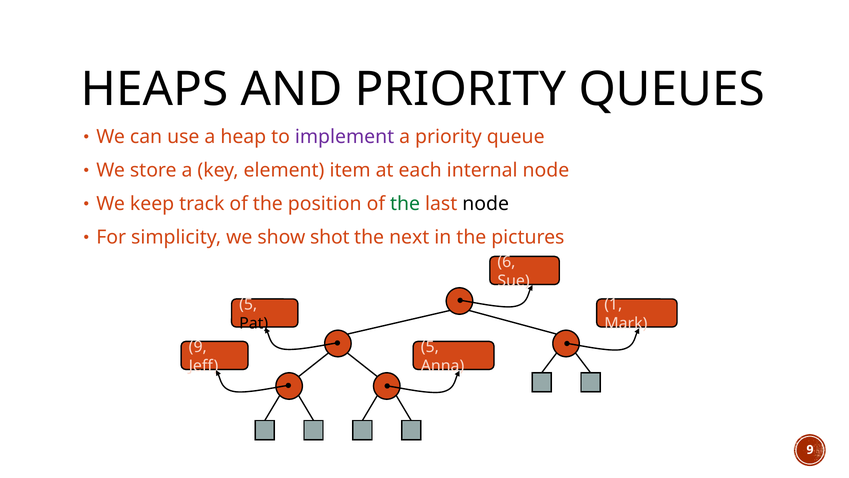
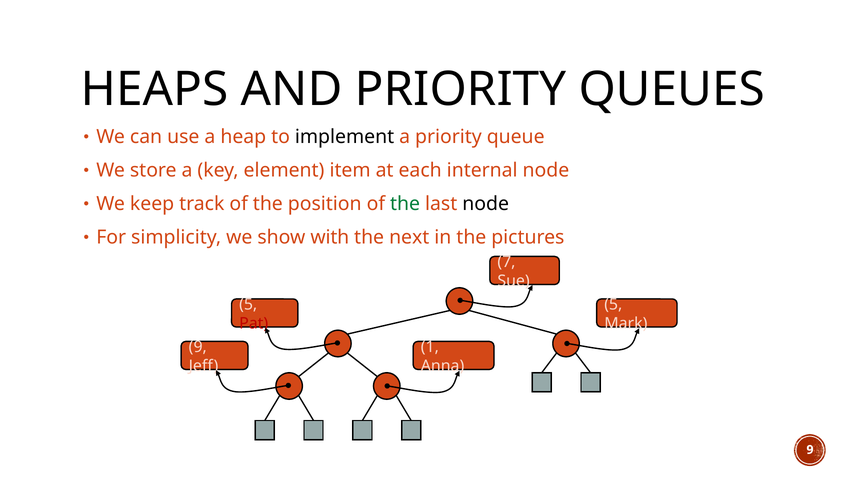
implement colour: purple -> black (345, 137)
shot: shot -> with (330, 237)
6: 6 -> 7 (506, 262)
1: 1 -> 5 (613, 304)
Pat colour: black -> red (254, 323)
5: 5 -> 1 (430, 347)
